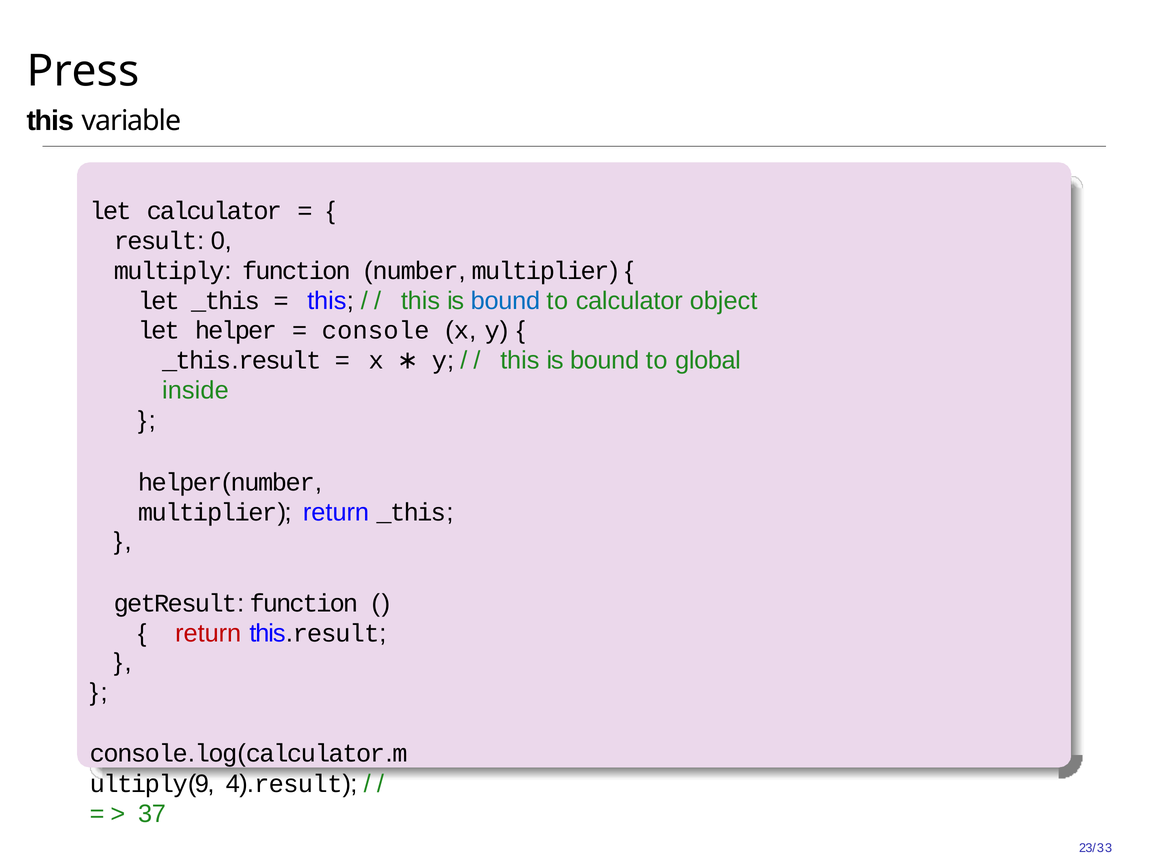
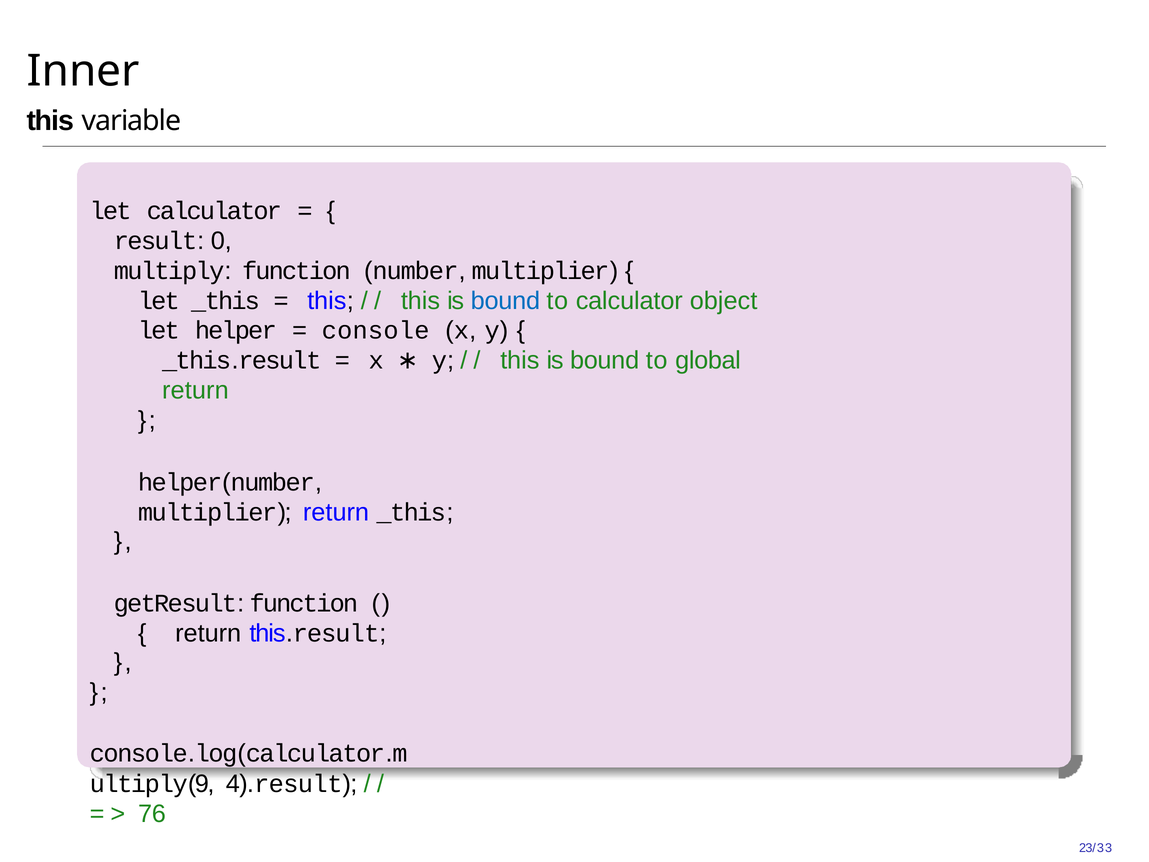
Press: Press -> Inner (83, 71)
inside: inside -> return (195, 390)
return colour: red -> black (208, 634)
37: 37 -> 76 (152, 815)
